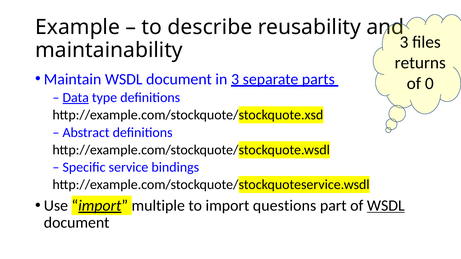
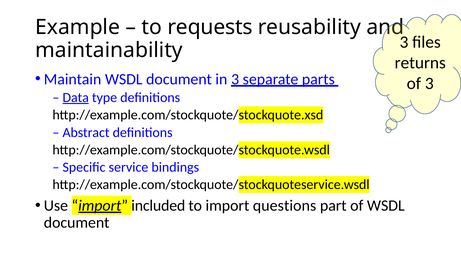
describe: describe -> requests (210, 27)
of 0: 0 -> 3 (429, 84)
multiple: multiple -> included (158, 206)
WSDL underline: present -> none (386, 206)
